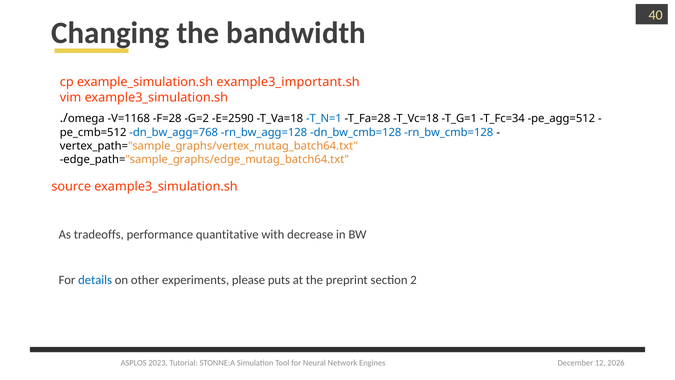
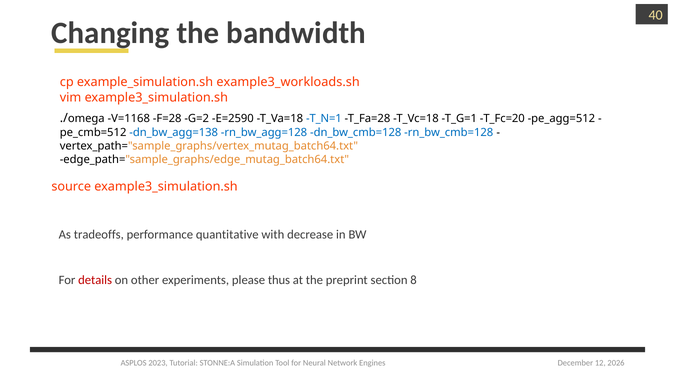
example3_important.sh: example3_important.sh -> example3_workloads.sh (288, 82)
T_Fc=34: T_Fc=34 -> T_Fc=20 (502, 118)
dn_bw_agg=768: dn_bw_agg=768 -> dn_bw_agg=138 (174, 132)
details colour: blue -> red (95, 280)
puts: puts -> thus (279, 280)
2: 2 -> 8 (414, 280)
